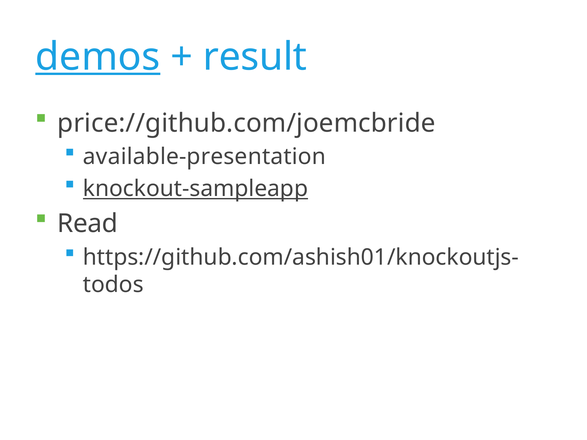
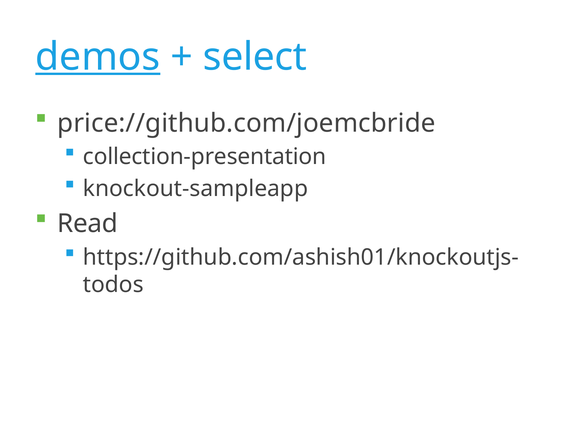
result: result -> select (255, 57)
available-presentation: available-presentation -> collection-presentation (205, 157)
knockout-sampleapp underline: present -> none (195, 189)
